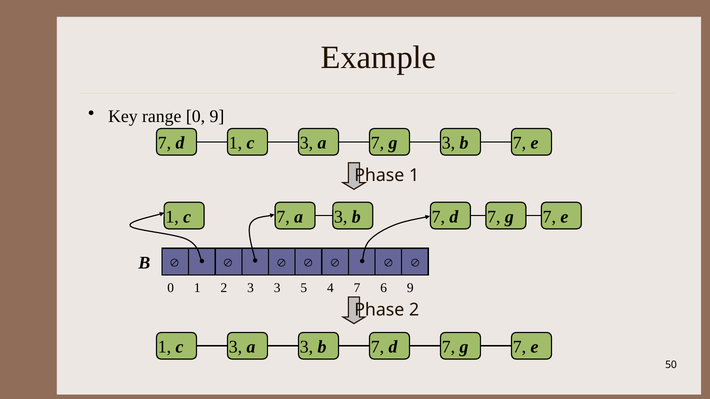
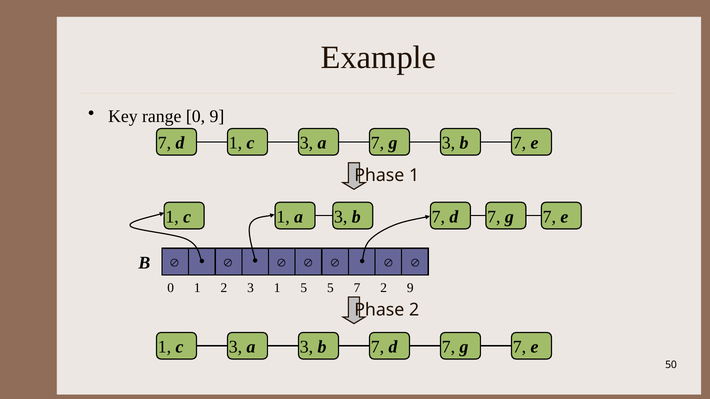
7: 7 -> 1 (283, 217)
3 3: 3 -> 1 (277, 288)
5 4: 4 -> 5 (330, 288)
7 6: 6 -> 2 (384, 288)
